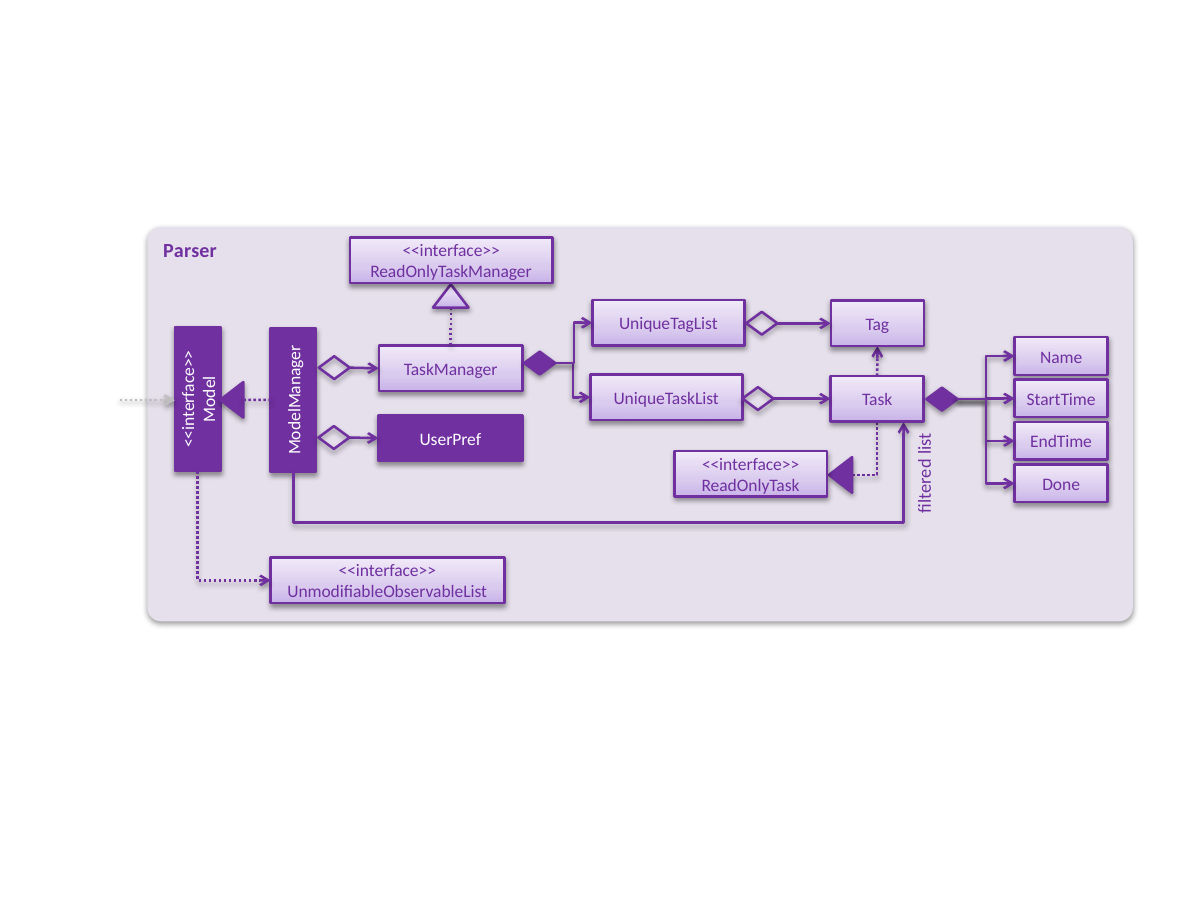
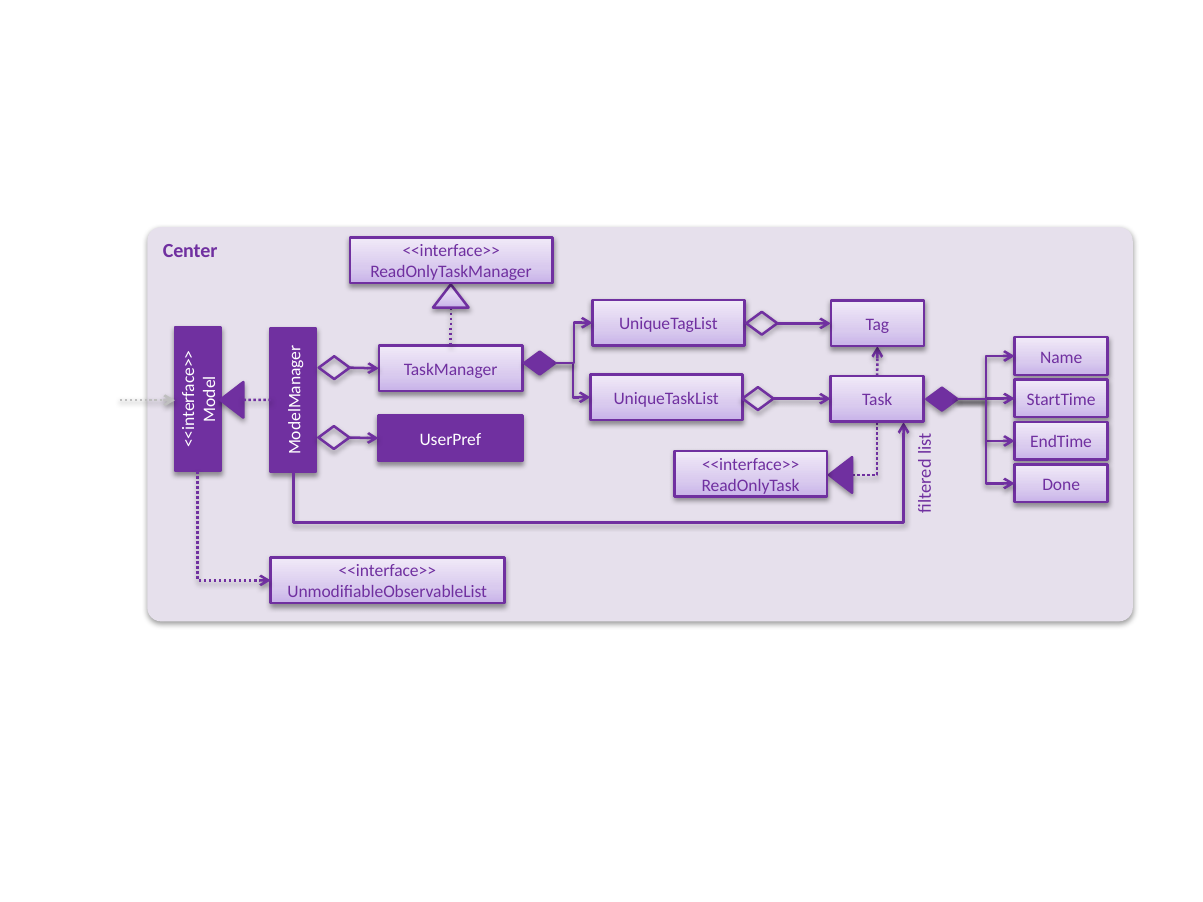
Parser: Parser -> Center (190, 251)
